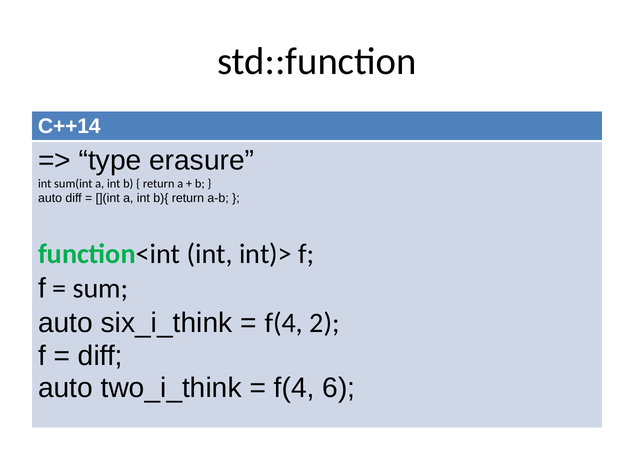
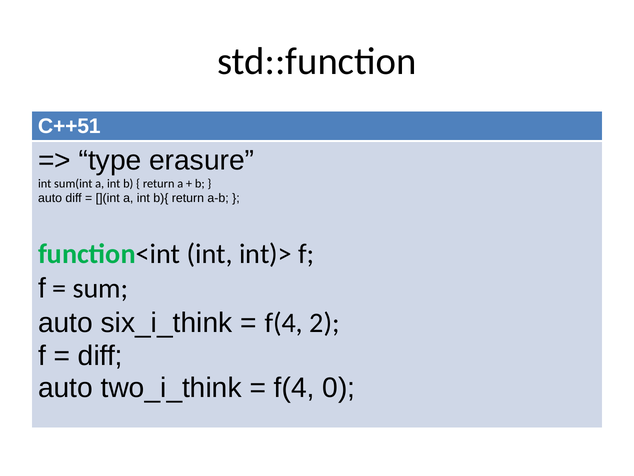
C++14: C++14 -> C++51 (69, 126)
6: 6 -> 0 (339, 387)
